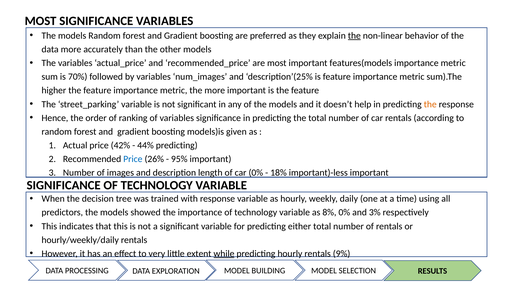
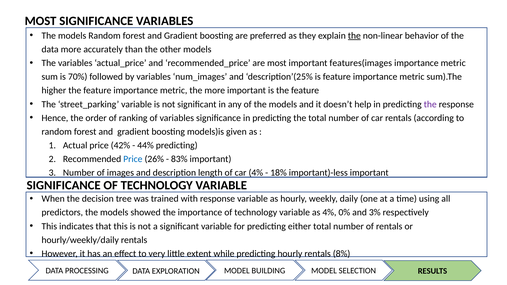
features(models: features(models -> features(images (361, 63)
the colour: orange -> purple (430, 104)
95%: 95% -> 83% (179, 159)
car 0%: 0% -> 4% (256, 173)
as 8%: 8% -> 4% (329, 213)
while underline: present -> none (224, 254)
9%: 9% -> 8% (342, 254)
